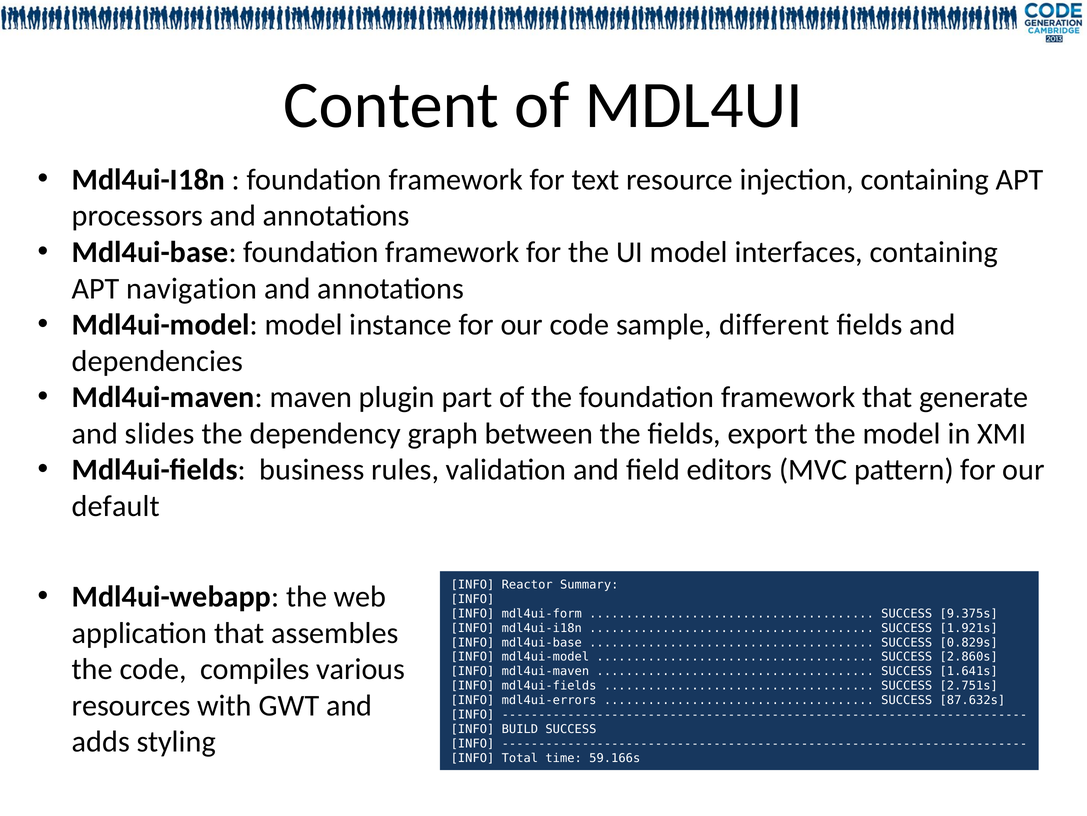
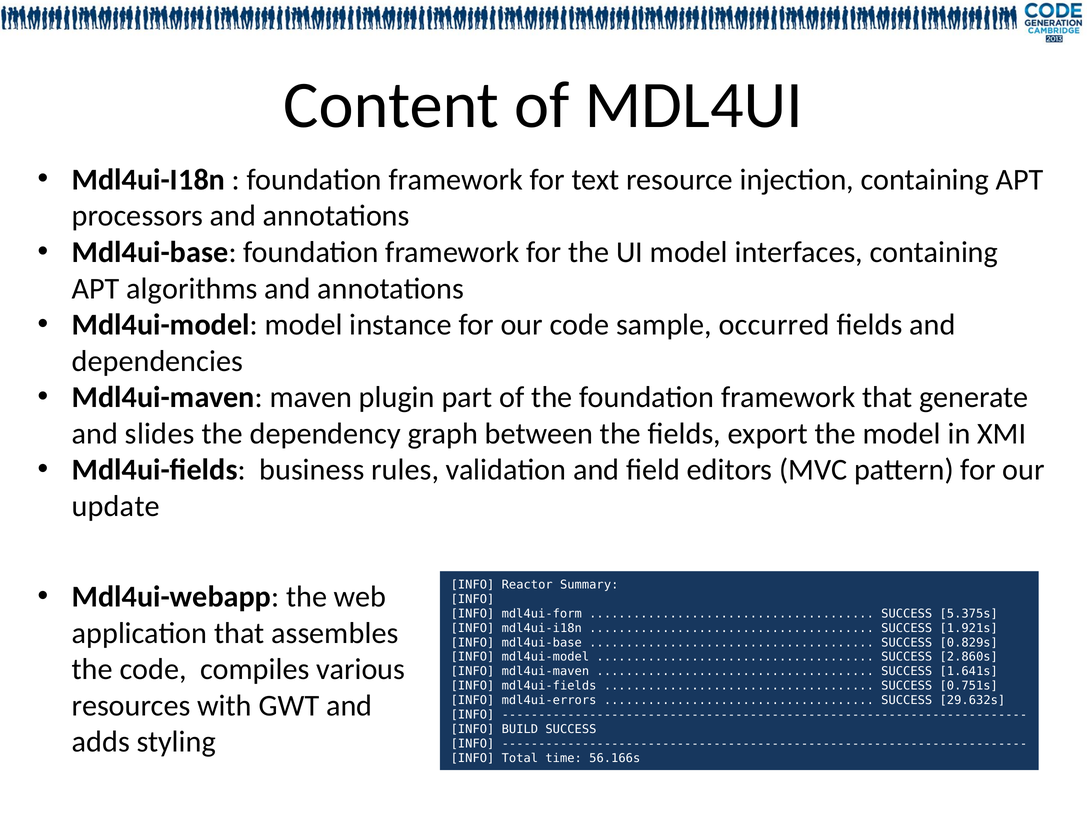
navigation: navigation -> algorithms (192, 288)
different: different -> occurred (774, 325)
default: default -> update (116, 506)
9.375s: 9.375s -> 5.375s (969, 613)
2.751s: 2.751s -> 0.751s (969, 685)
87.632s: 87.632s -> 29.632s (972, 700)
59.166s: 59.166s -> 56.166s (615, 758)
